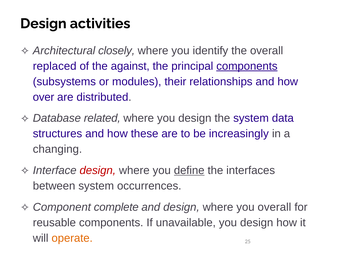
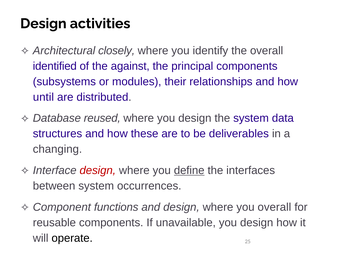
replaced: replaced -> identified (55, 66)
components underline: present -> none (247, 66)
over: over -> until (43, 97)
related: related -> reused (102, 118)
increasingly: increasingly -> deliverables (239, 134)
complete: complete -> functions (116, 207)
operate colour: orange -> black (72, 238)
